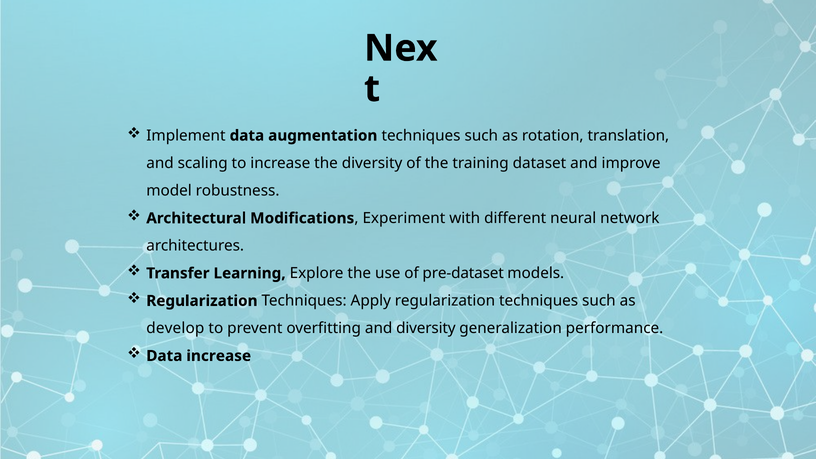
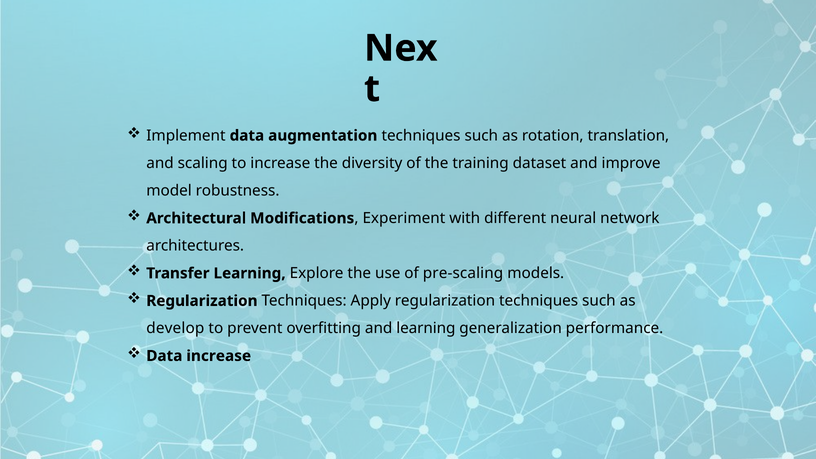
pre-dataset: pre-dataset -> pre-scaling (463, 273)
and diversity: diversity -> learning (426, 328)
